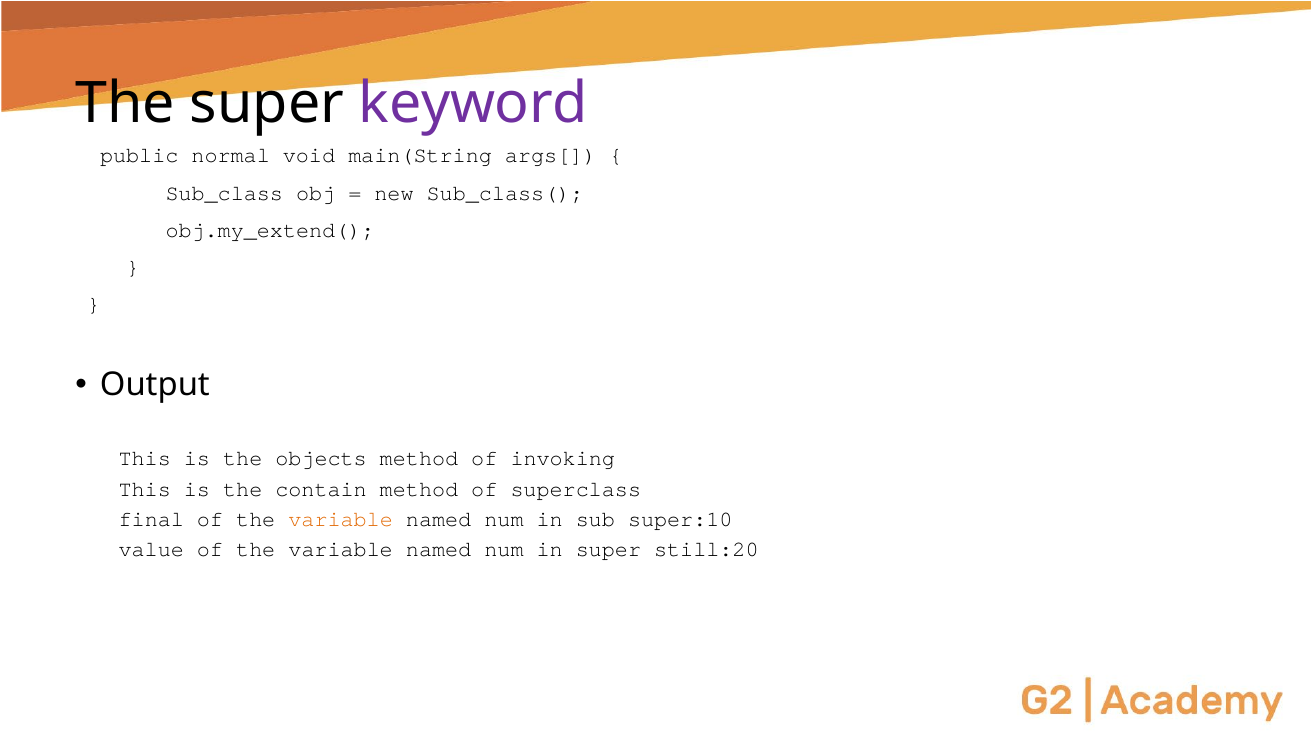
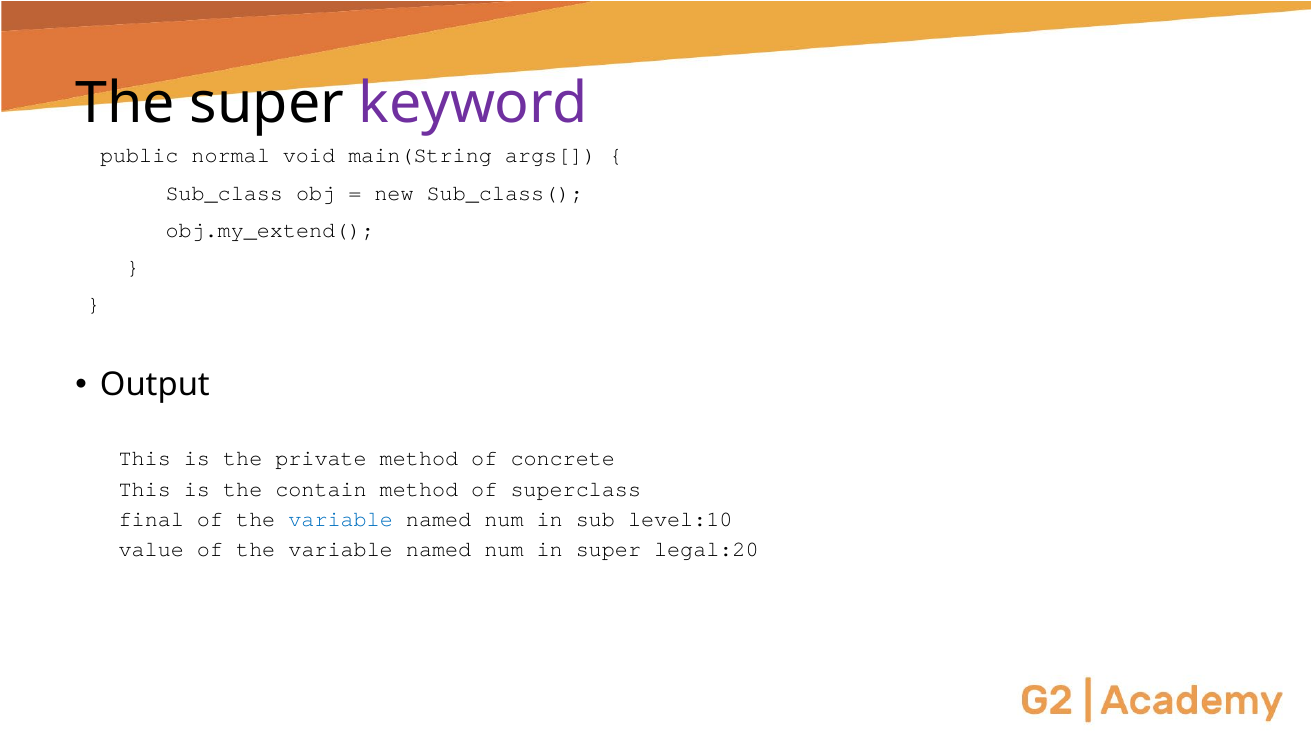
objects: objects -> private (321, 459)
invoking: invoking -> concrete (563, 459)
variable colour: orange -> blue (341, 519)
super:10: super:10 -> level:10 (680, 519)
still:20: still:20 -> legal:20 (706, 550)
